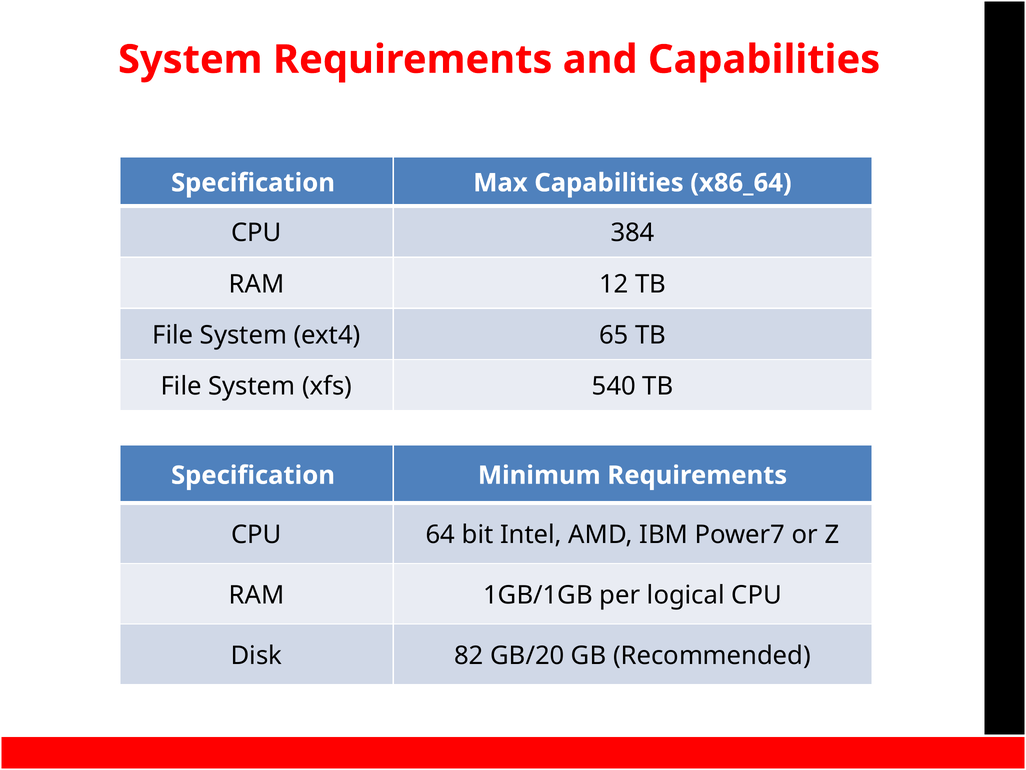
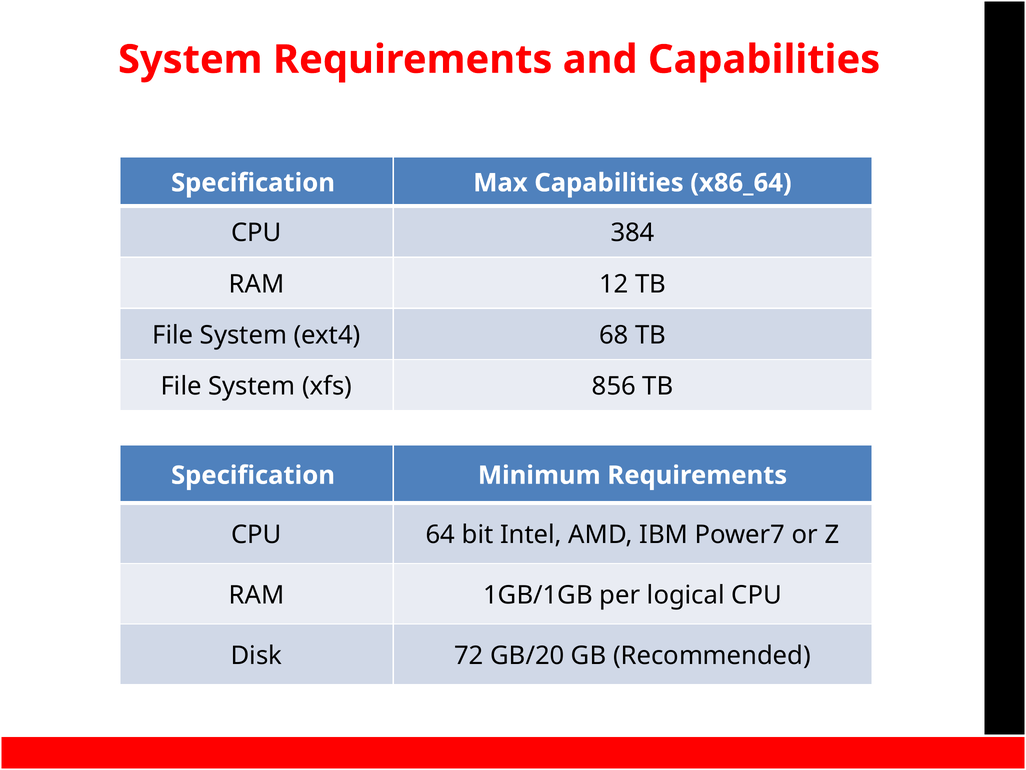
65: 65 -> 68 (614, 335)
540: 540 -> 856 (614, 386)
82: 82 -> 72 (469, 655)
